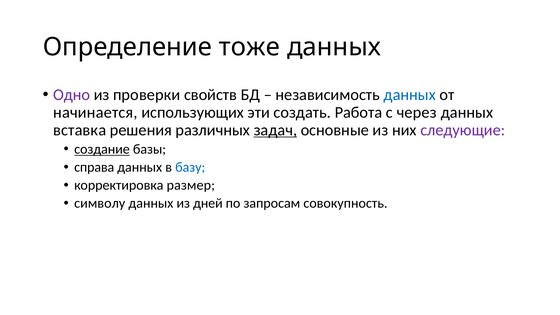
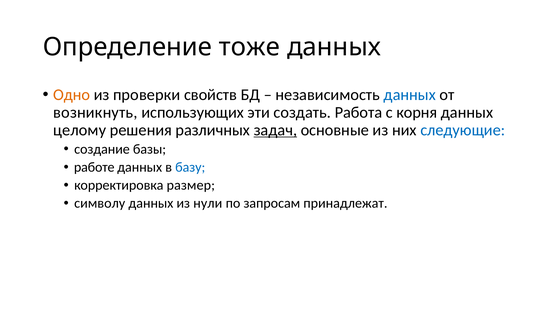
Одно colour: purple -> orange (72, 95)
начинается: начинается -> возникнуть (95, 112)
через: через -> корня (417, 112)
вставка: вставка -> целому (80, 130)
следующие colour: purple -> blue (463, 130)
создание underline: present -> none (102, 149)
справа: справа -> работе (94, 167)
дней: дней -> нули (208, 203)
совокупность: совокупность -> принадлежат (345, 203)
